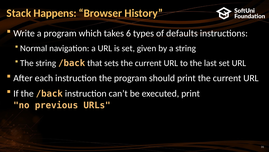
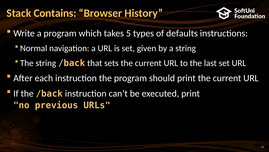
Happens: Happens -> Contains (55, 13)
6: 6 -> 5 (128, 33)
